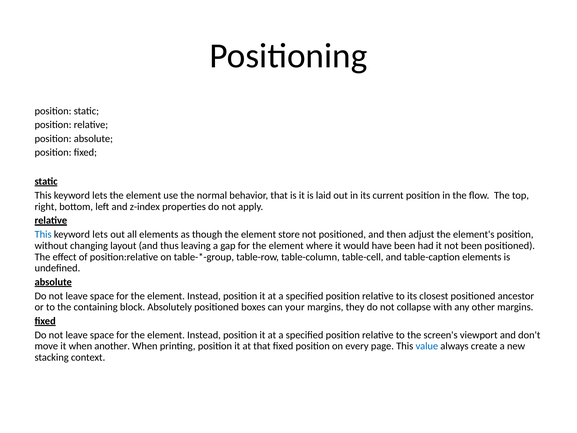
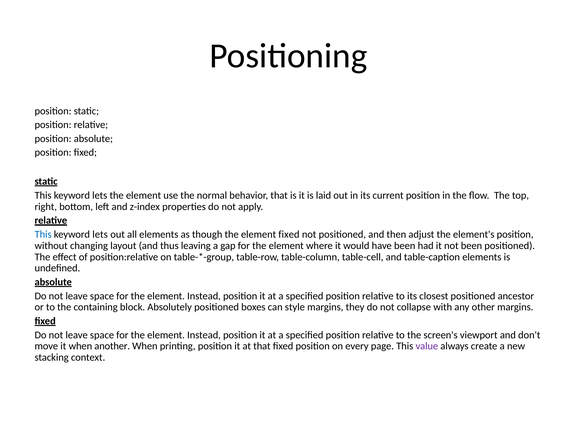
element store: store -> fixed (289, 234)
your: your -> style (295, 307)
value colour: blue -> purple (427, 346)
